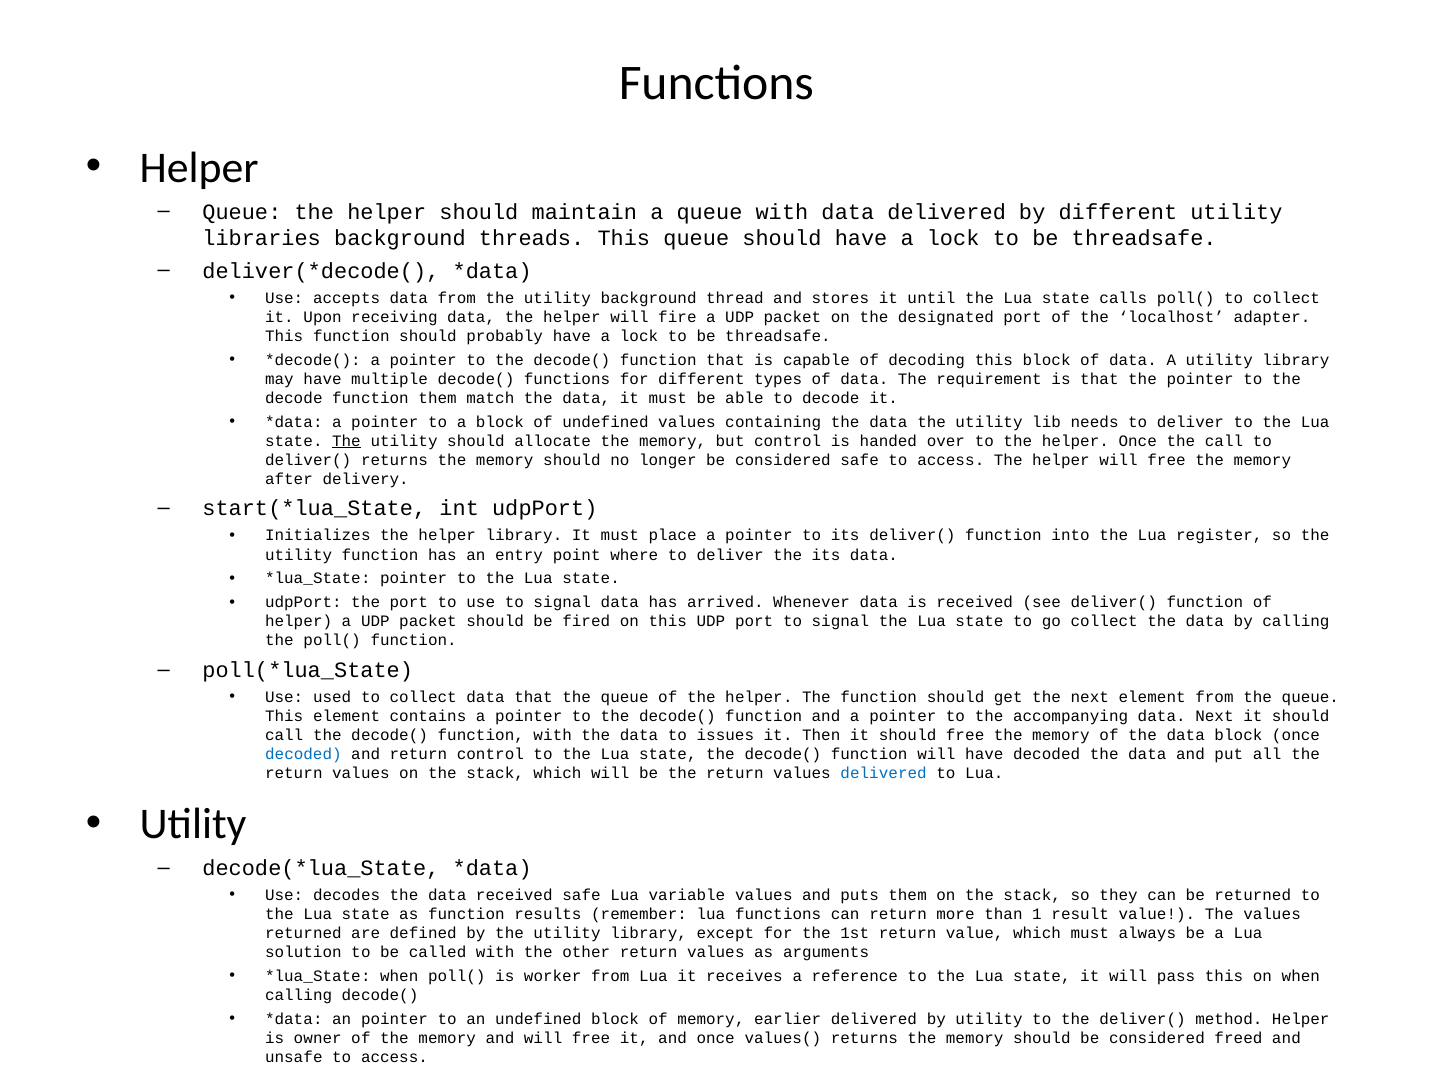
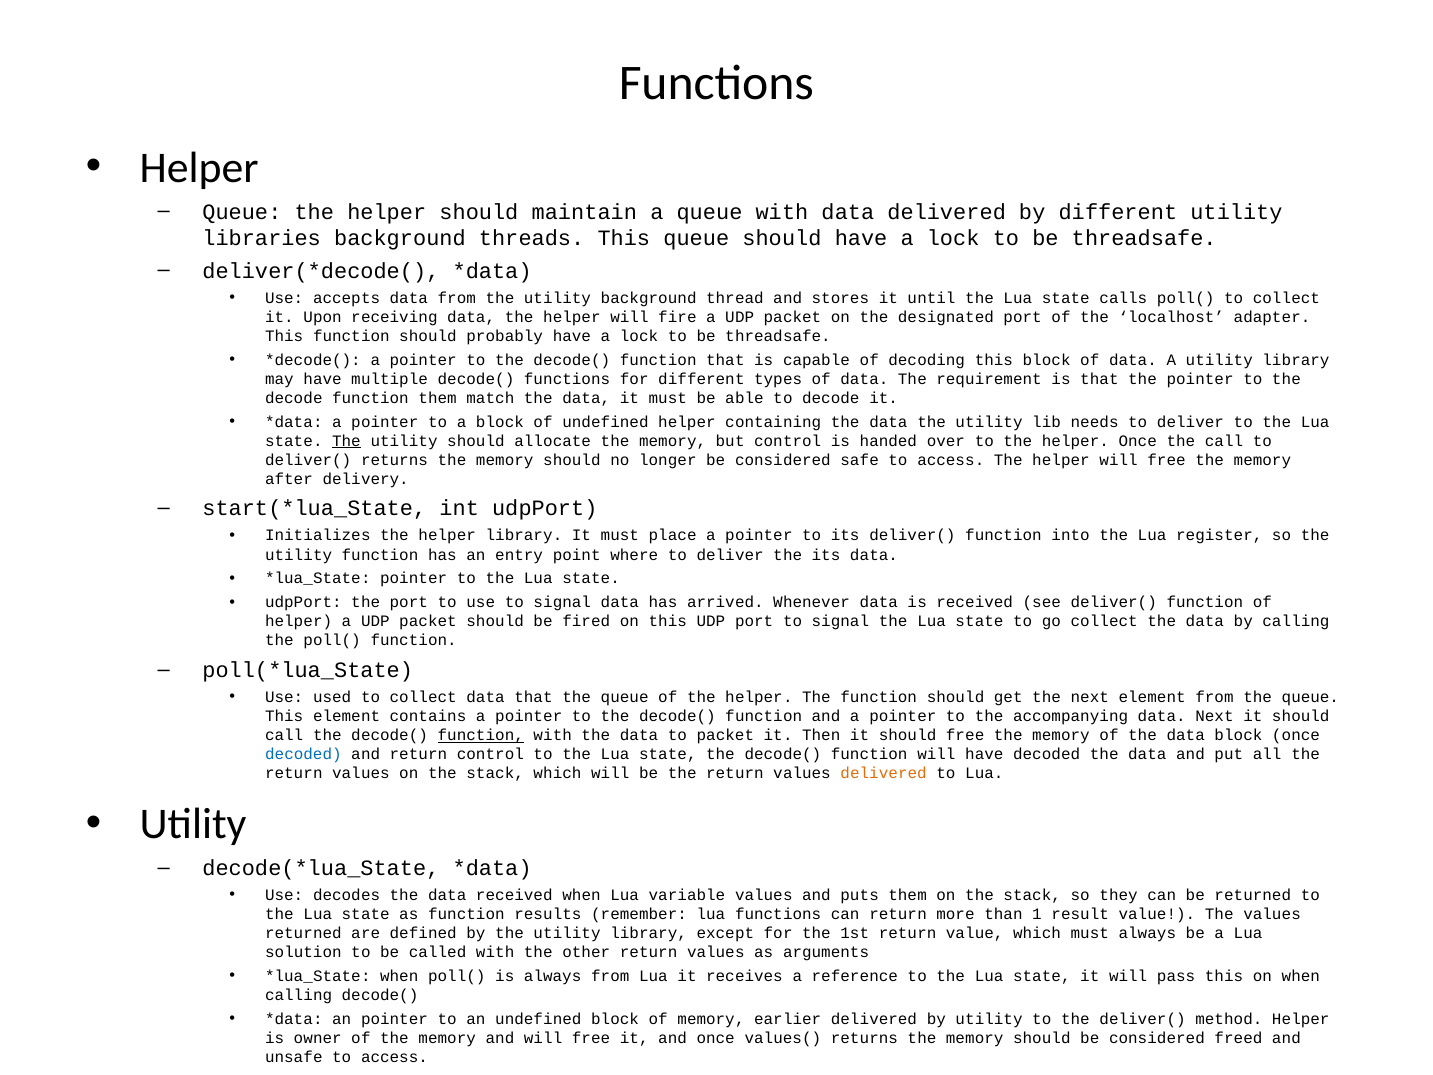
undefined values: values -> helper (687, 422)
function underline: none -> present (481, 735)
to issues: issues -> packet (725, 735)
delivered colour: blue -> orange (884, 773)
received safe: safe -> when (582, 895)
is worker: worker -> always (553, 976)
